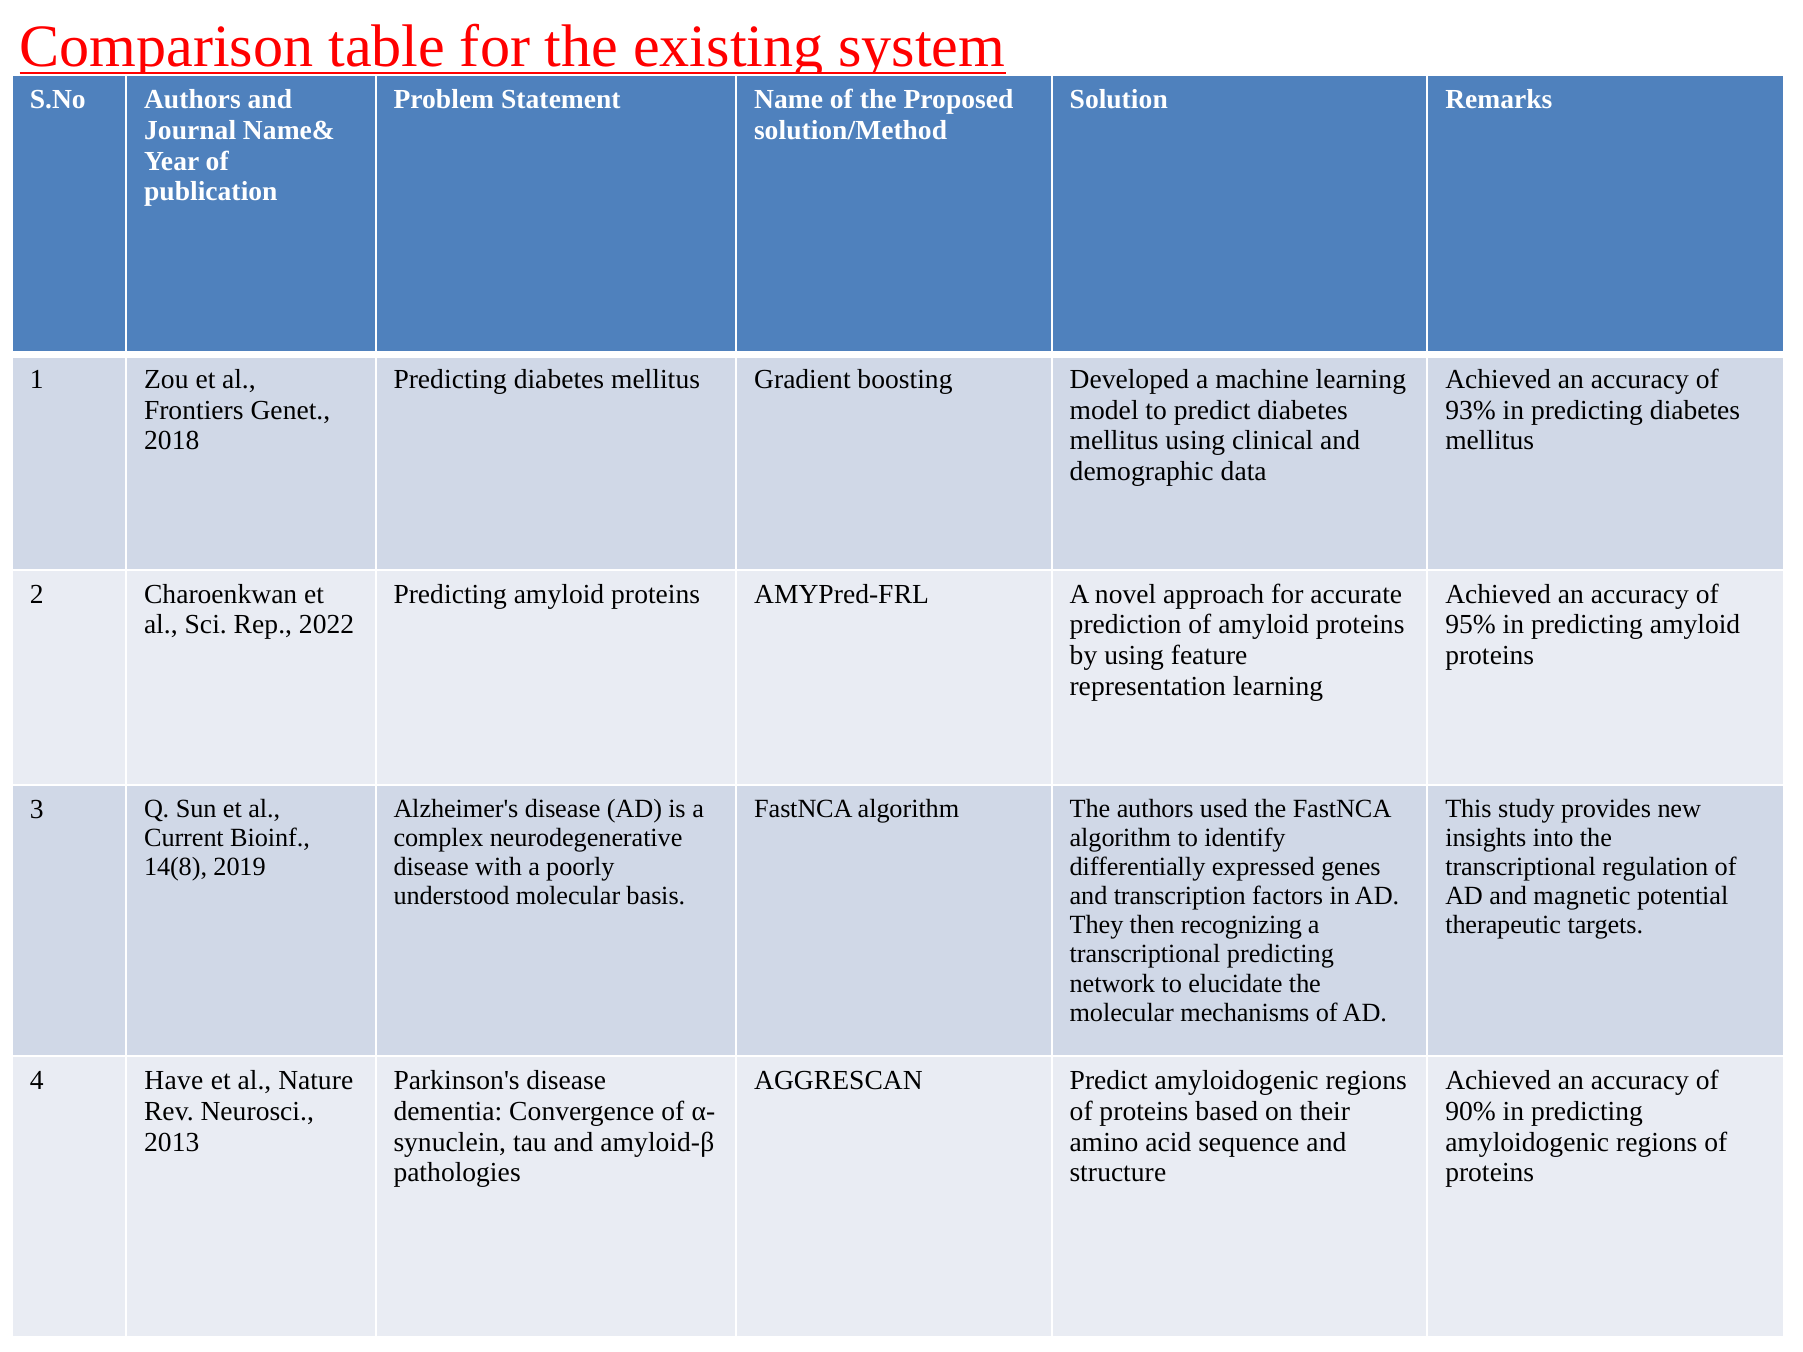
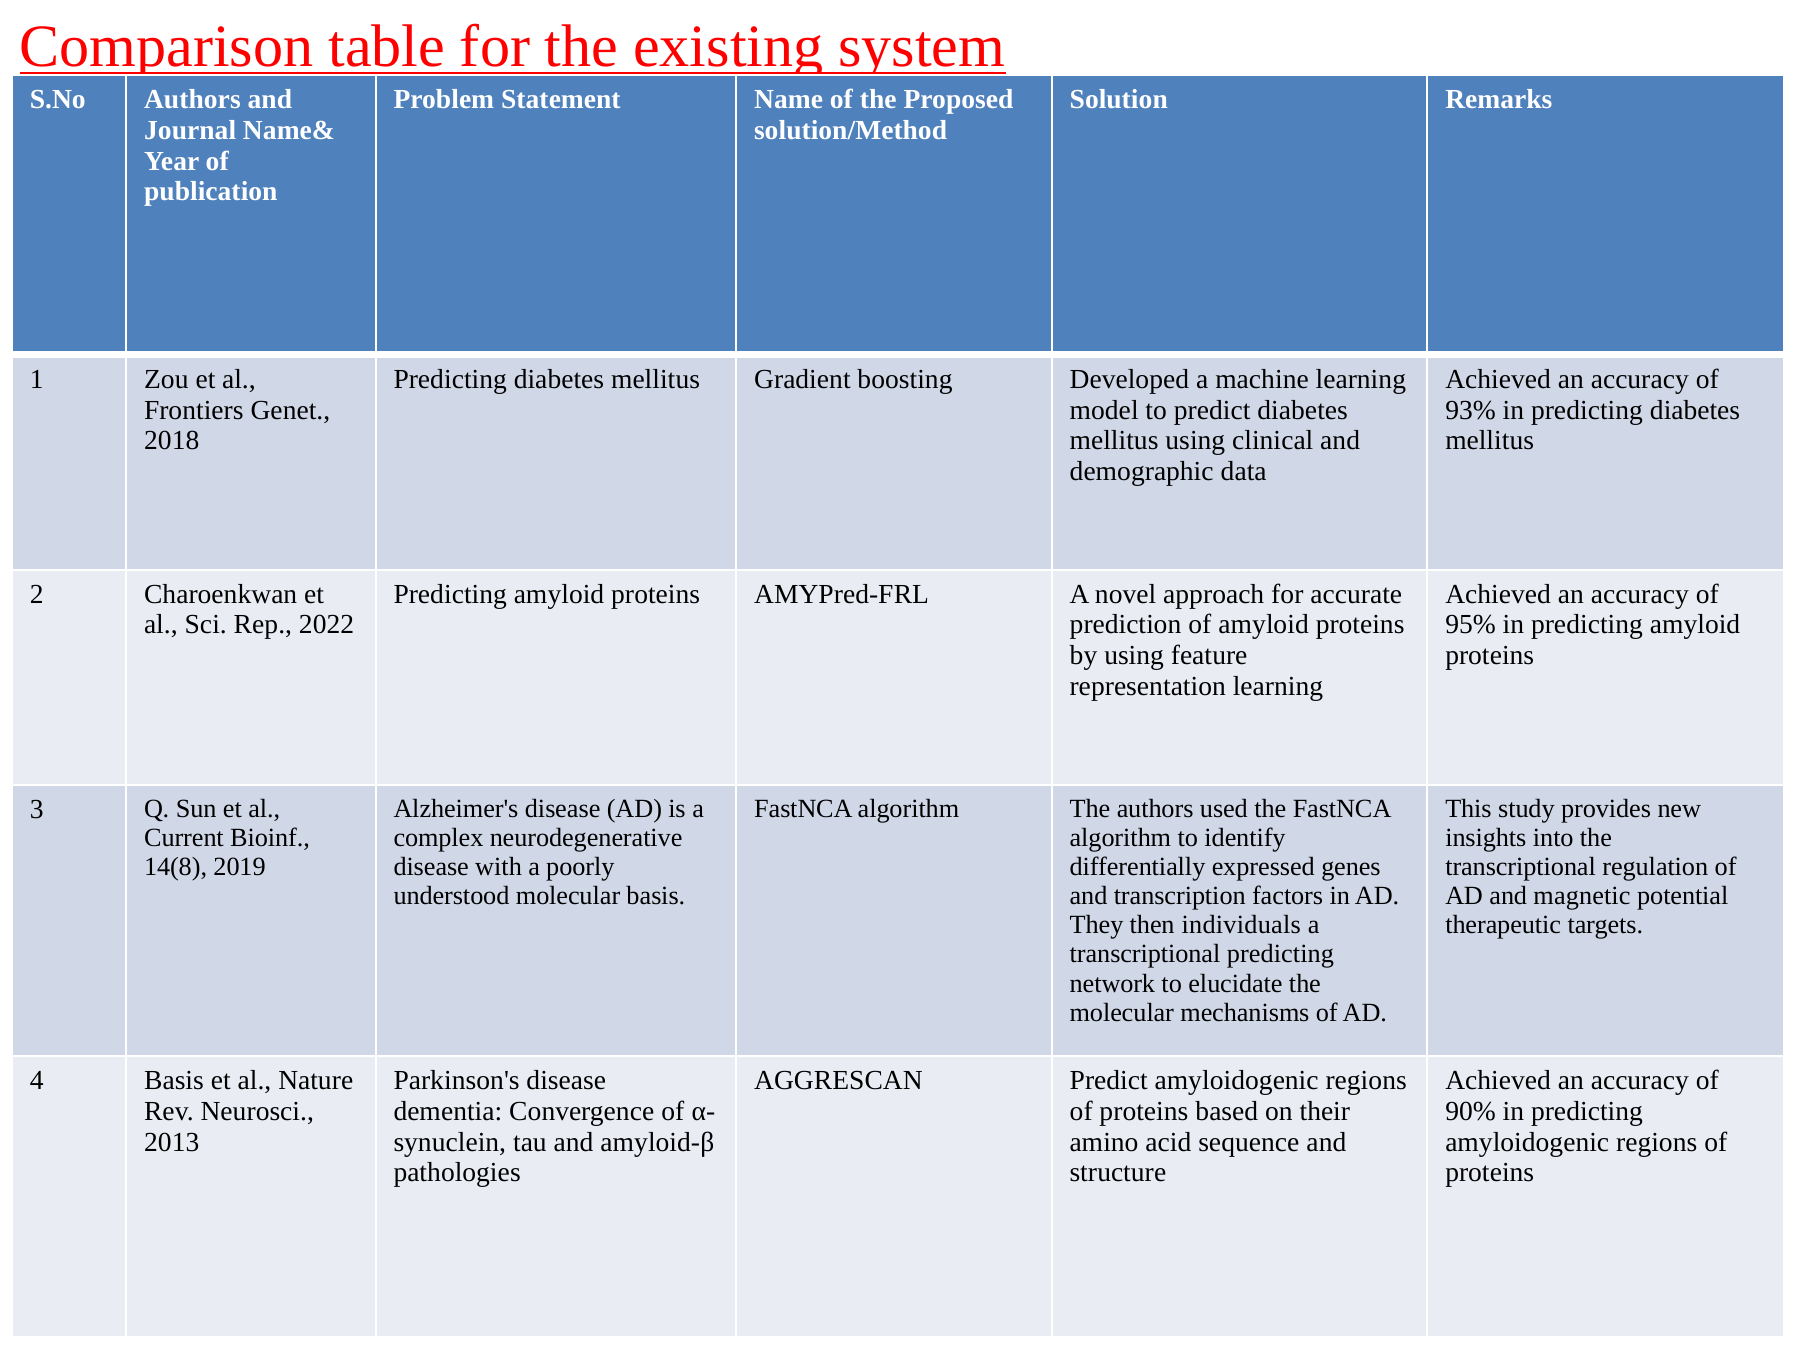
recognizing: recognizing -> individuals (1241, 925)
4 Have: Have -> Basis (174, 1081)
